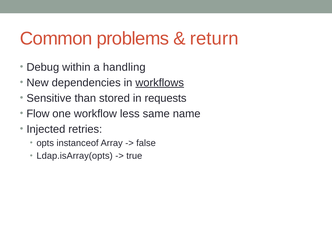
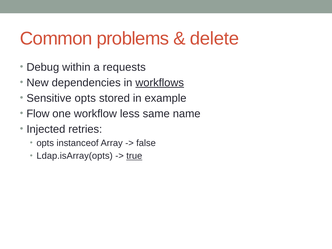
return: return -> delete (214, 39)
handling: handling -> requests (124, 67)
Sensitive than: than -> opts (85, 98)
requests: requests -> example (166, 98)
true underline: none -> present (134, 156)
